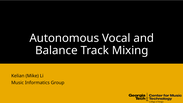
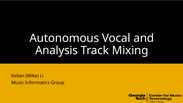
Balance: Balance -> Analysis (56, 50)
